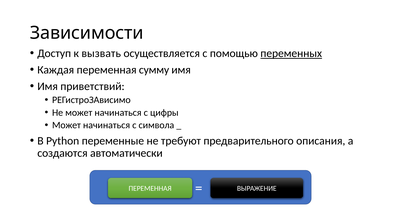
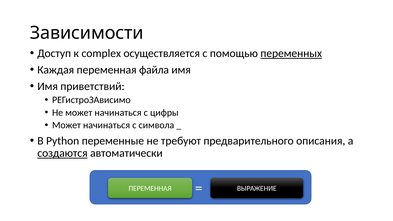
вызвать: вызвать -> complex (101, 53)
сумму: сумму -> файла (154, 70)
создаются underline: none -> present (62, 153)
